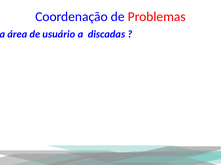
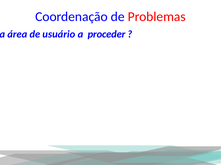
discadas: discadas -> proceder (107, 34)
